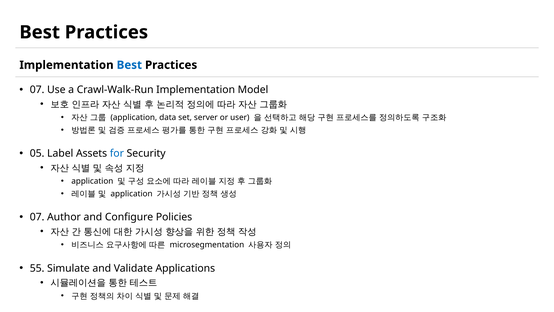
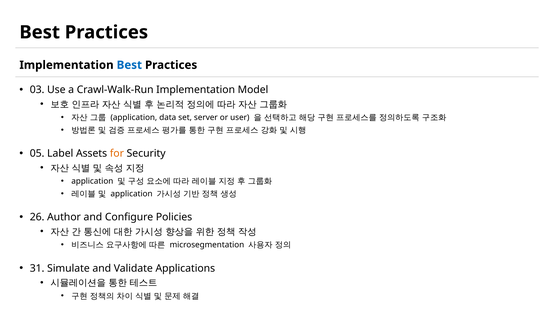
07: 07 -> 03 (37, 90)
for colour: blue -> orange (117, 153)
07: 07 -> 26 (37, 217)
55: 55 -> 31 (37, 268)
